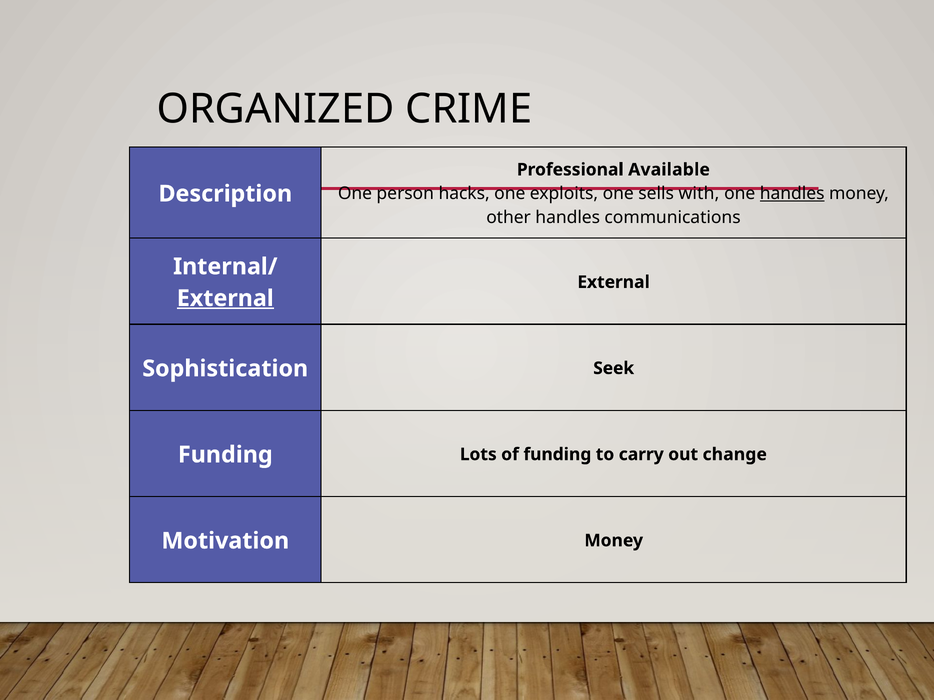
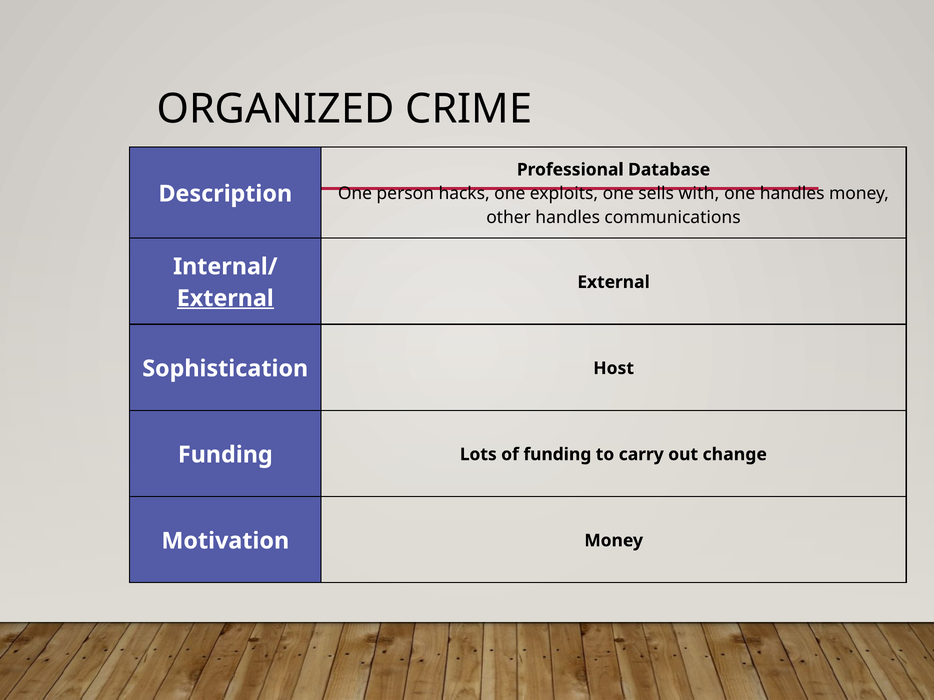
Available: Available -> Database (669, 170)
handles underline: present -> none (792, 194)
Seek: Seek -> Host (614, 369)
